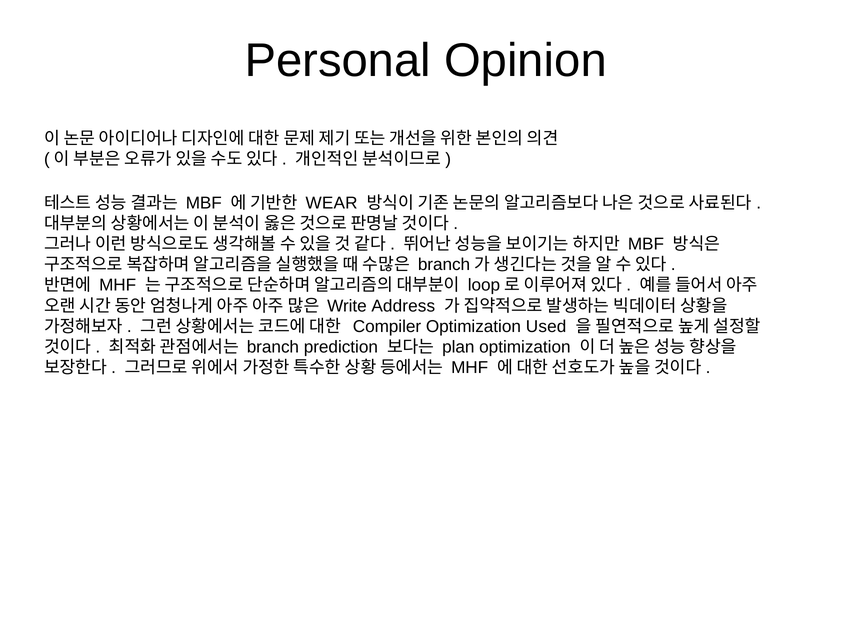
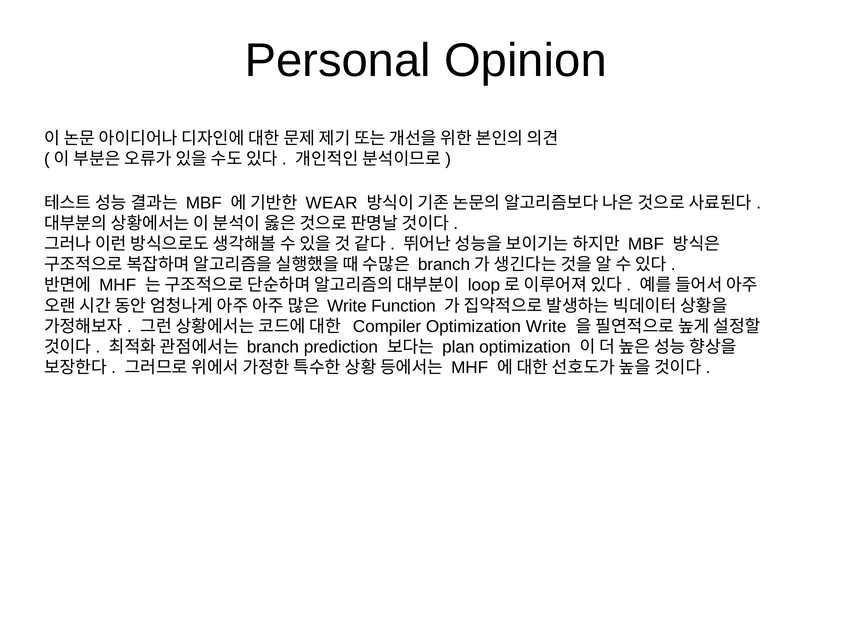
Address: Address -> Function (403, 306)
Optimization Used: Used -> Write (546, 326)
